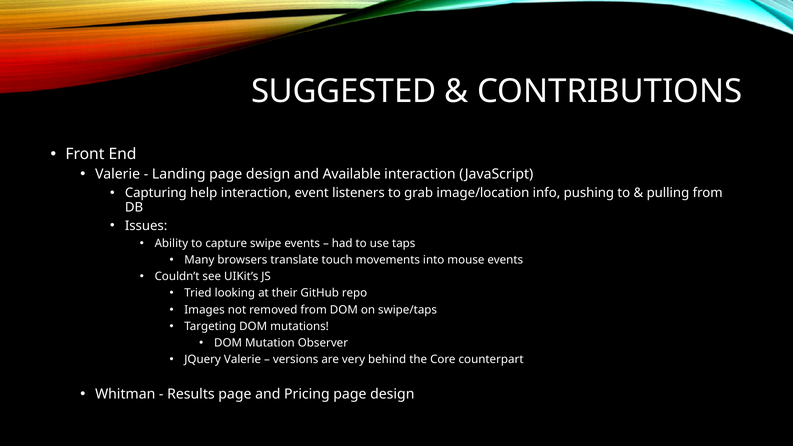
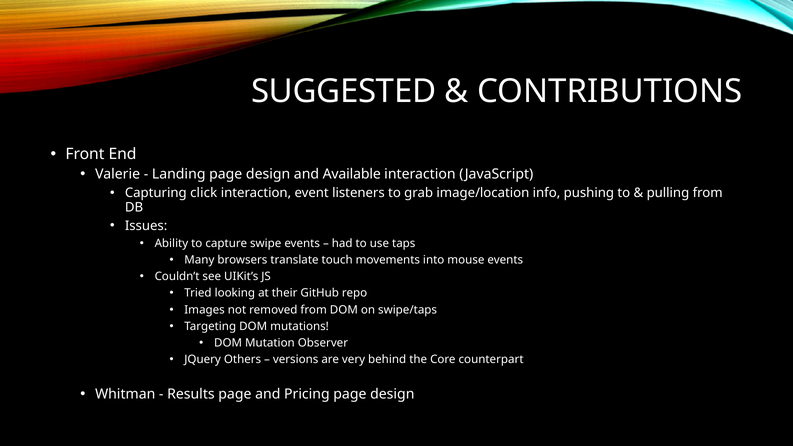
help: help -> click (204, 193)
JQuery Valerie: Valerie -> Others (243, 360)
